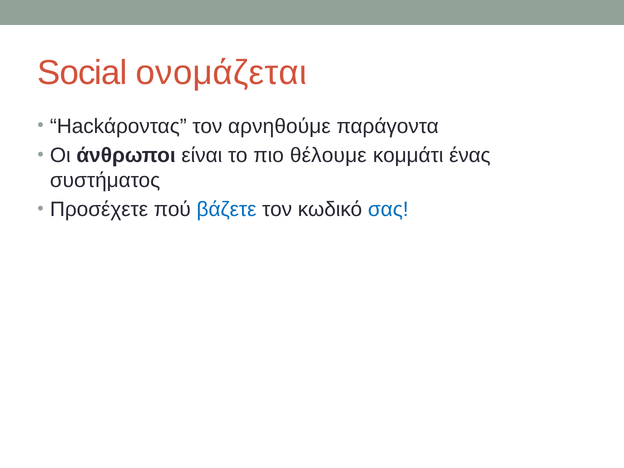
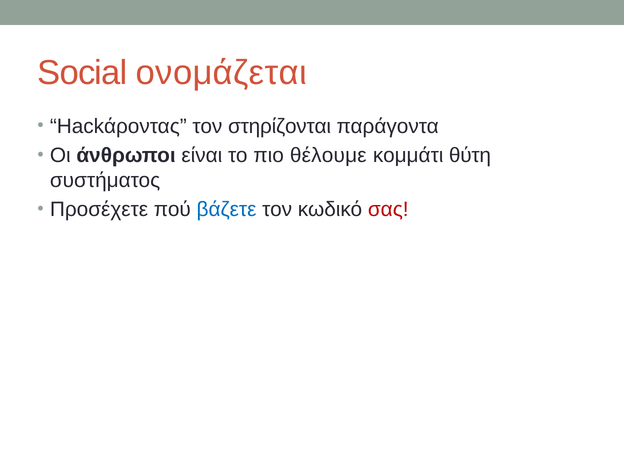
αρνηθούμε: αρνηθούμε -> στηρίζονται (280, 126)
ένας: ένας -> θύτη (470, 155)
σας colour: blue -> red (388, 209)
